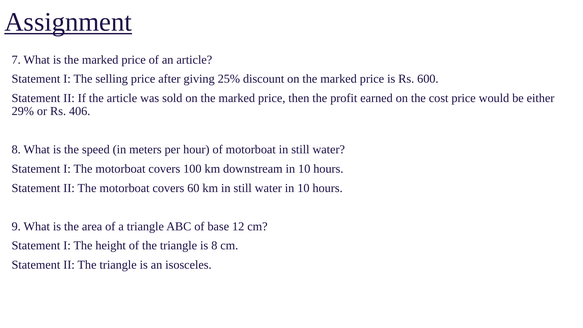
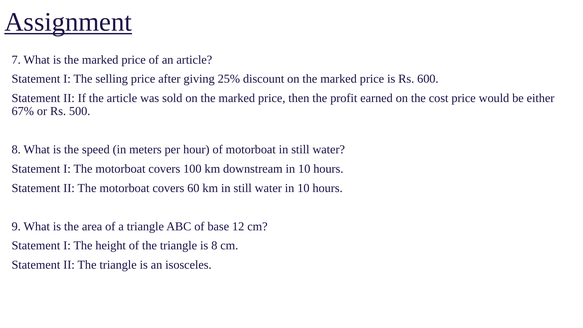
29%: 29% -> 67% (23, 111)
406: 406 -> 500 (80, 111)
